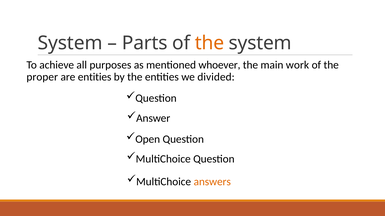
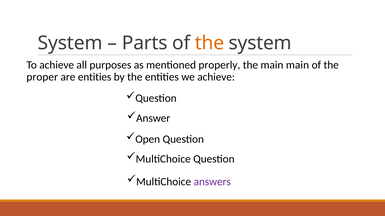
whoever: whoever -> properly (219, 65)
main work: work -> main (297, 65)
we divided: divided -> achieve (216, 77)
answers colour: orange -> purple (212, 182)
